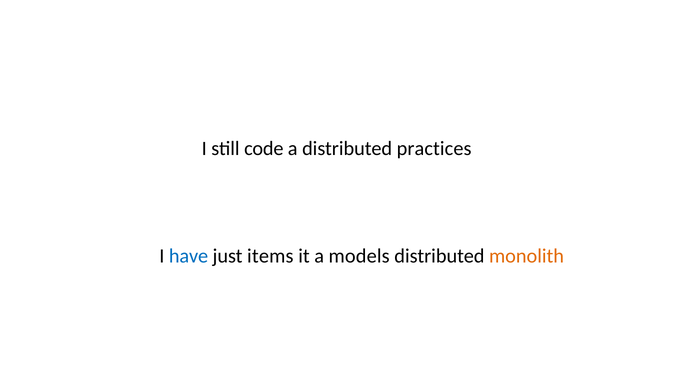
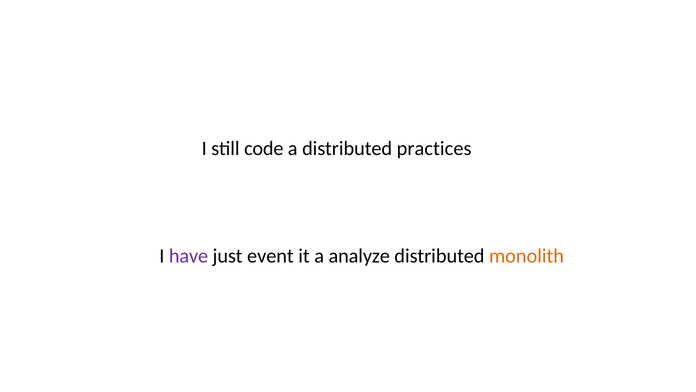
have colour: blue -> purple (189, 256)
items: items -> event (270, 256)
models: models -> analyze (359, 256)
